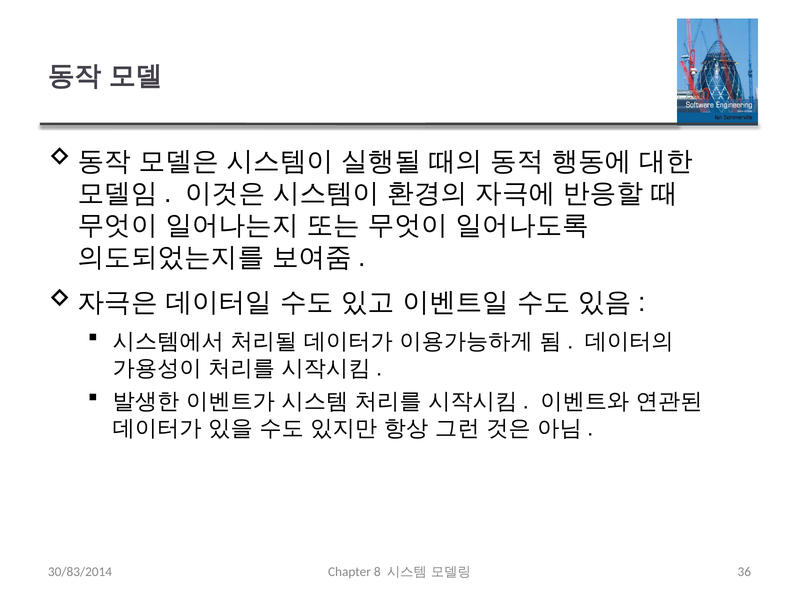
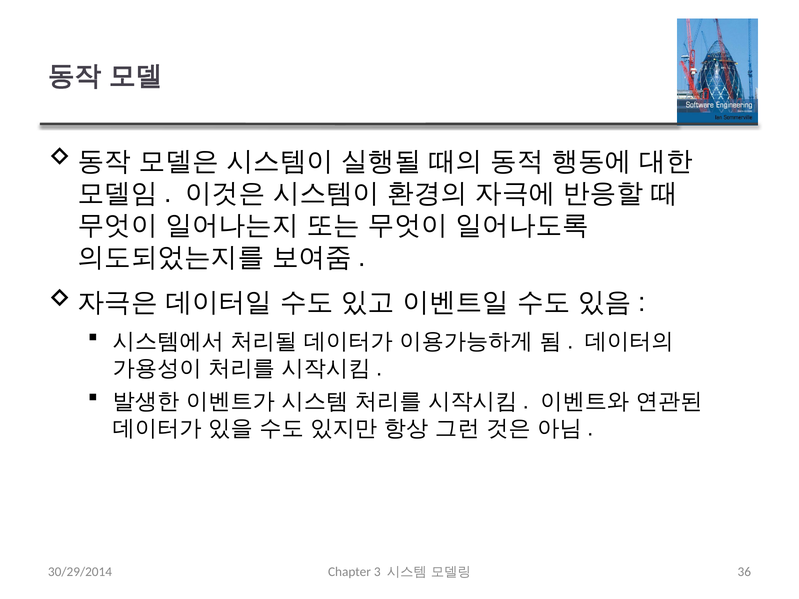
30/83/2014: 30/83/2014 -> 30/29/2014 (80, 572)
8: 8 -> 3 (377, 572)
